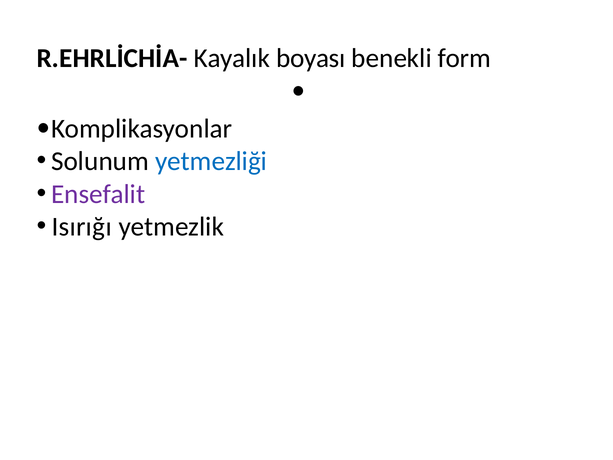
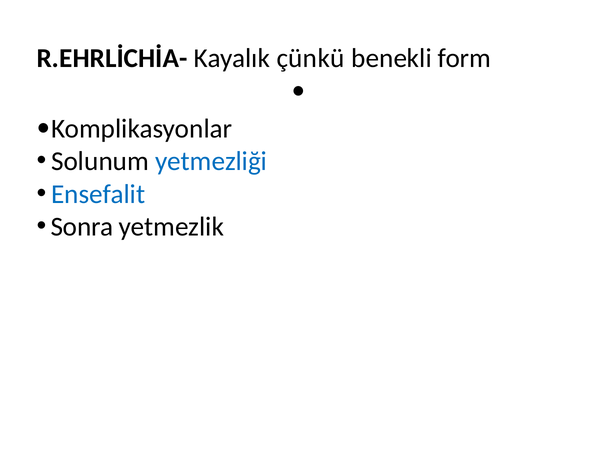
boyası: boyası -> çünkü (311, 58)
Ensefalit colour: purple -> blue (98, 194)
Isırığı: Isırığı -> Sonra (82, 227)
